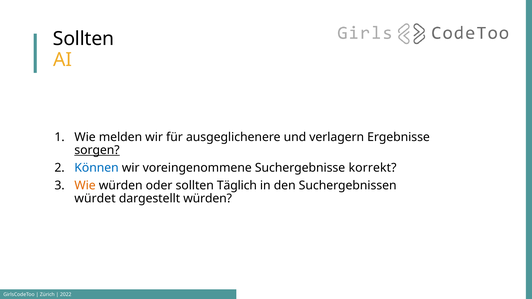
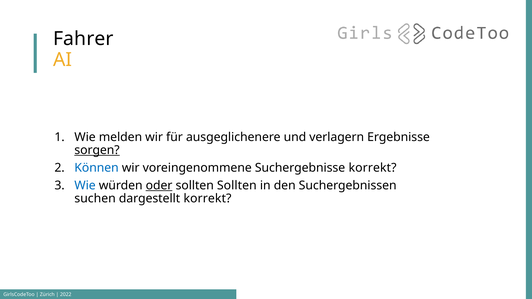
Sollten: Sollten -> Fahrer (83, 39)
Wie colour: orange -> blue (85, 186)
oder underline: none -> present (159, 186)
sollten Täglich: Täglich -> Sollten (237, 186)
würdet: würdet -> suchen (95, 199)
dargestellt würden: würden -> korrekt (207, 199)
